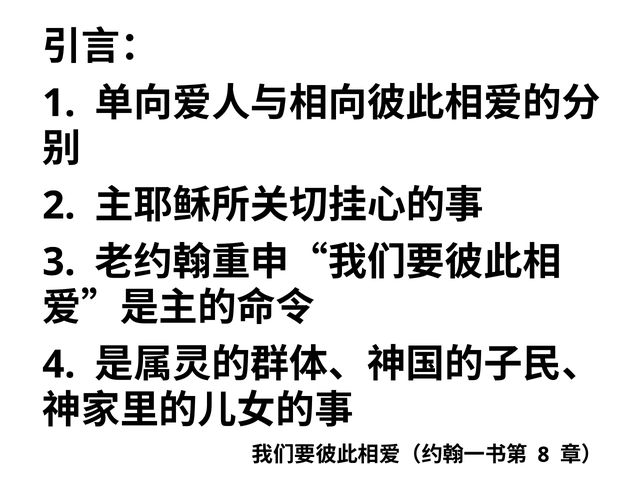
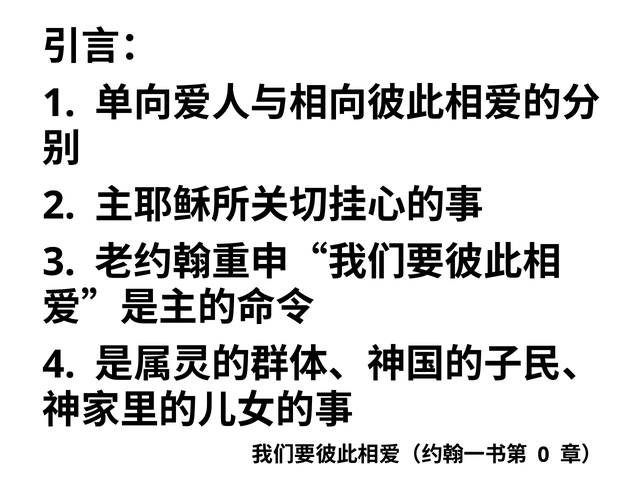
8: 8 -> 0 (543, 455)
